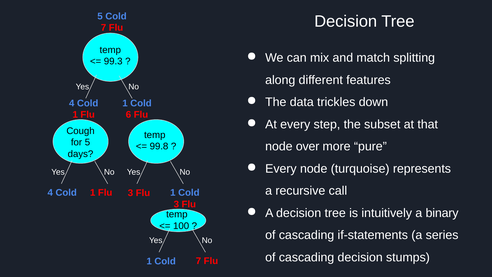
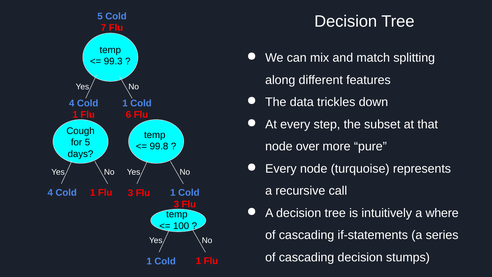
binary: binary -> where (442, 213)
1 Cold 7: 7 -> 1 (198, 261)
